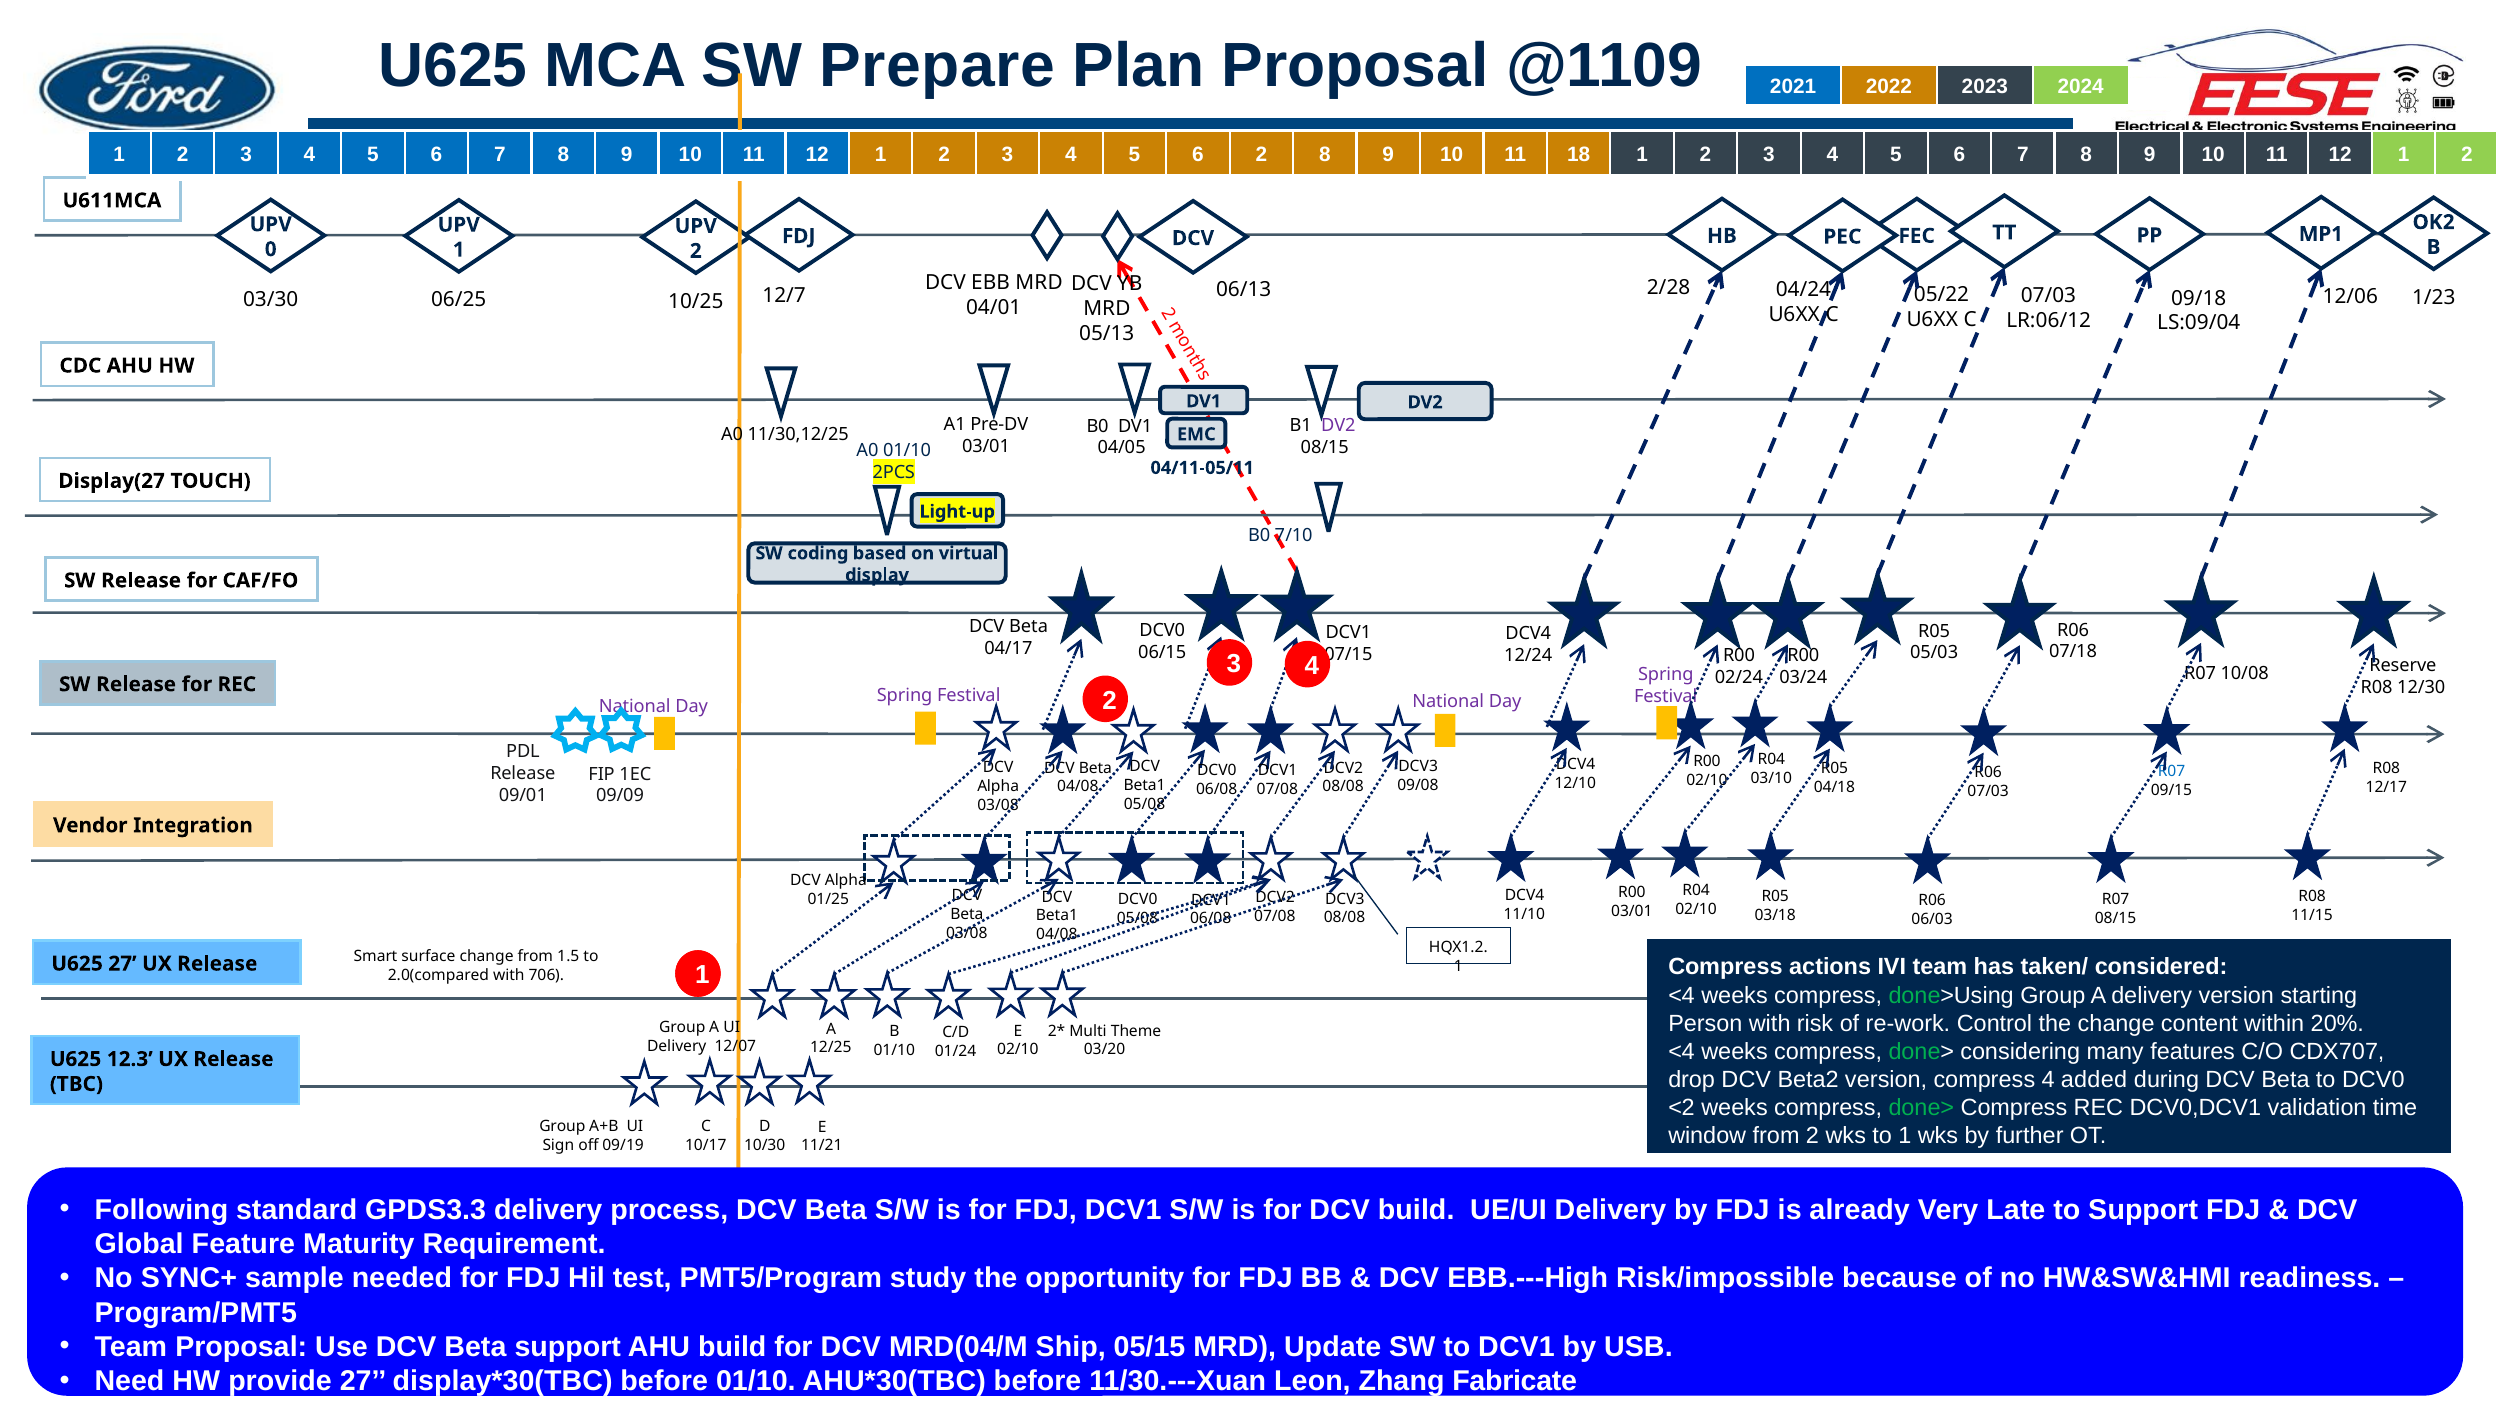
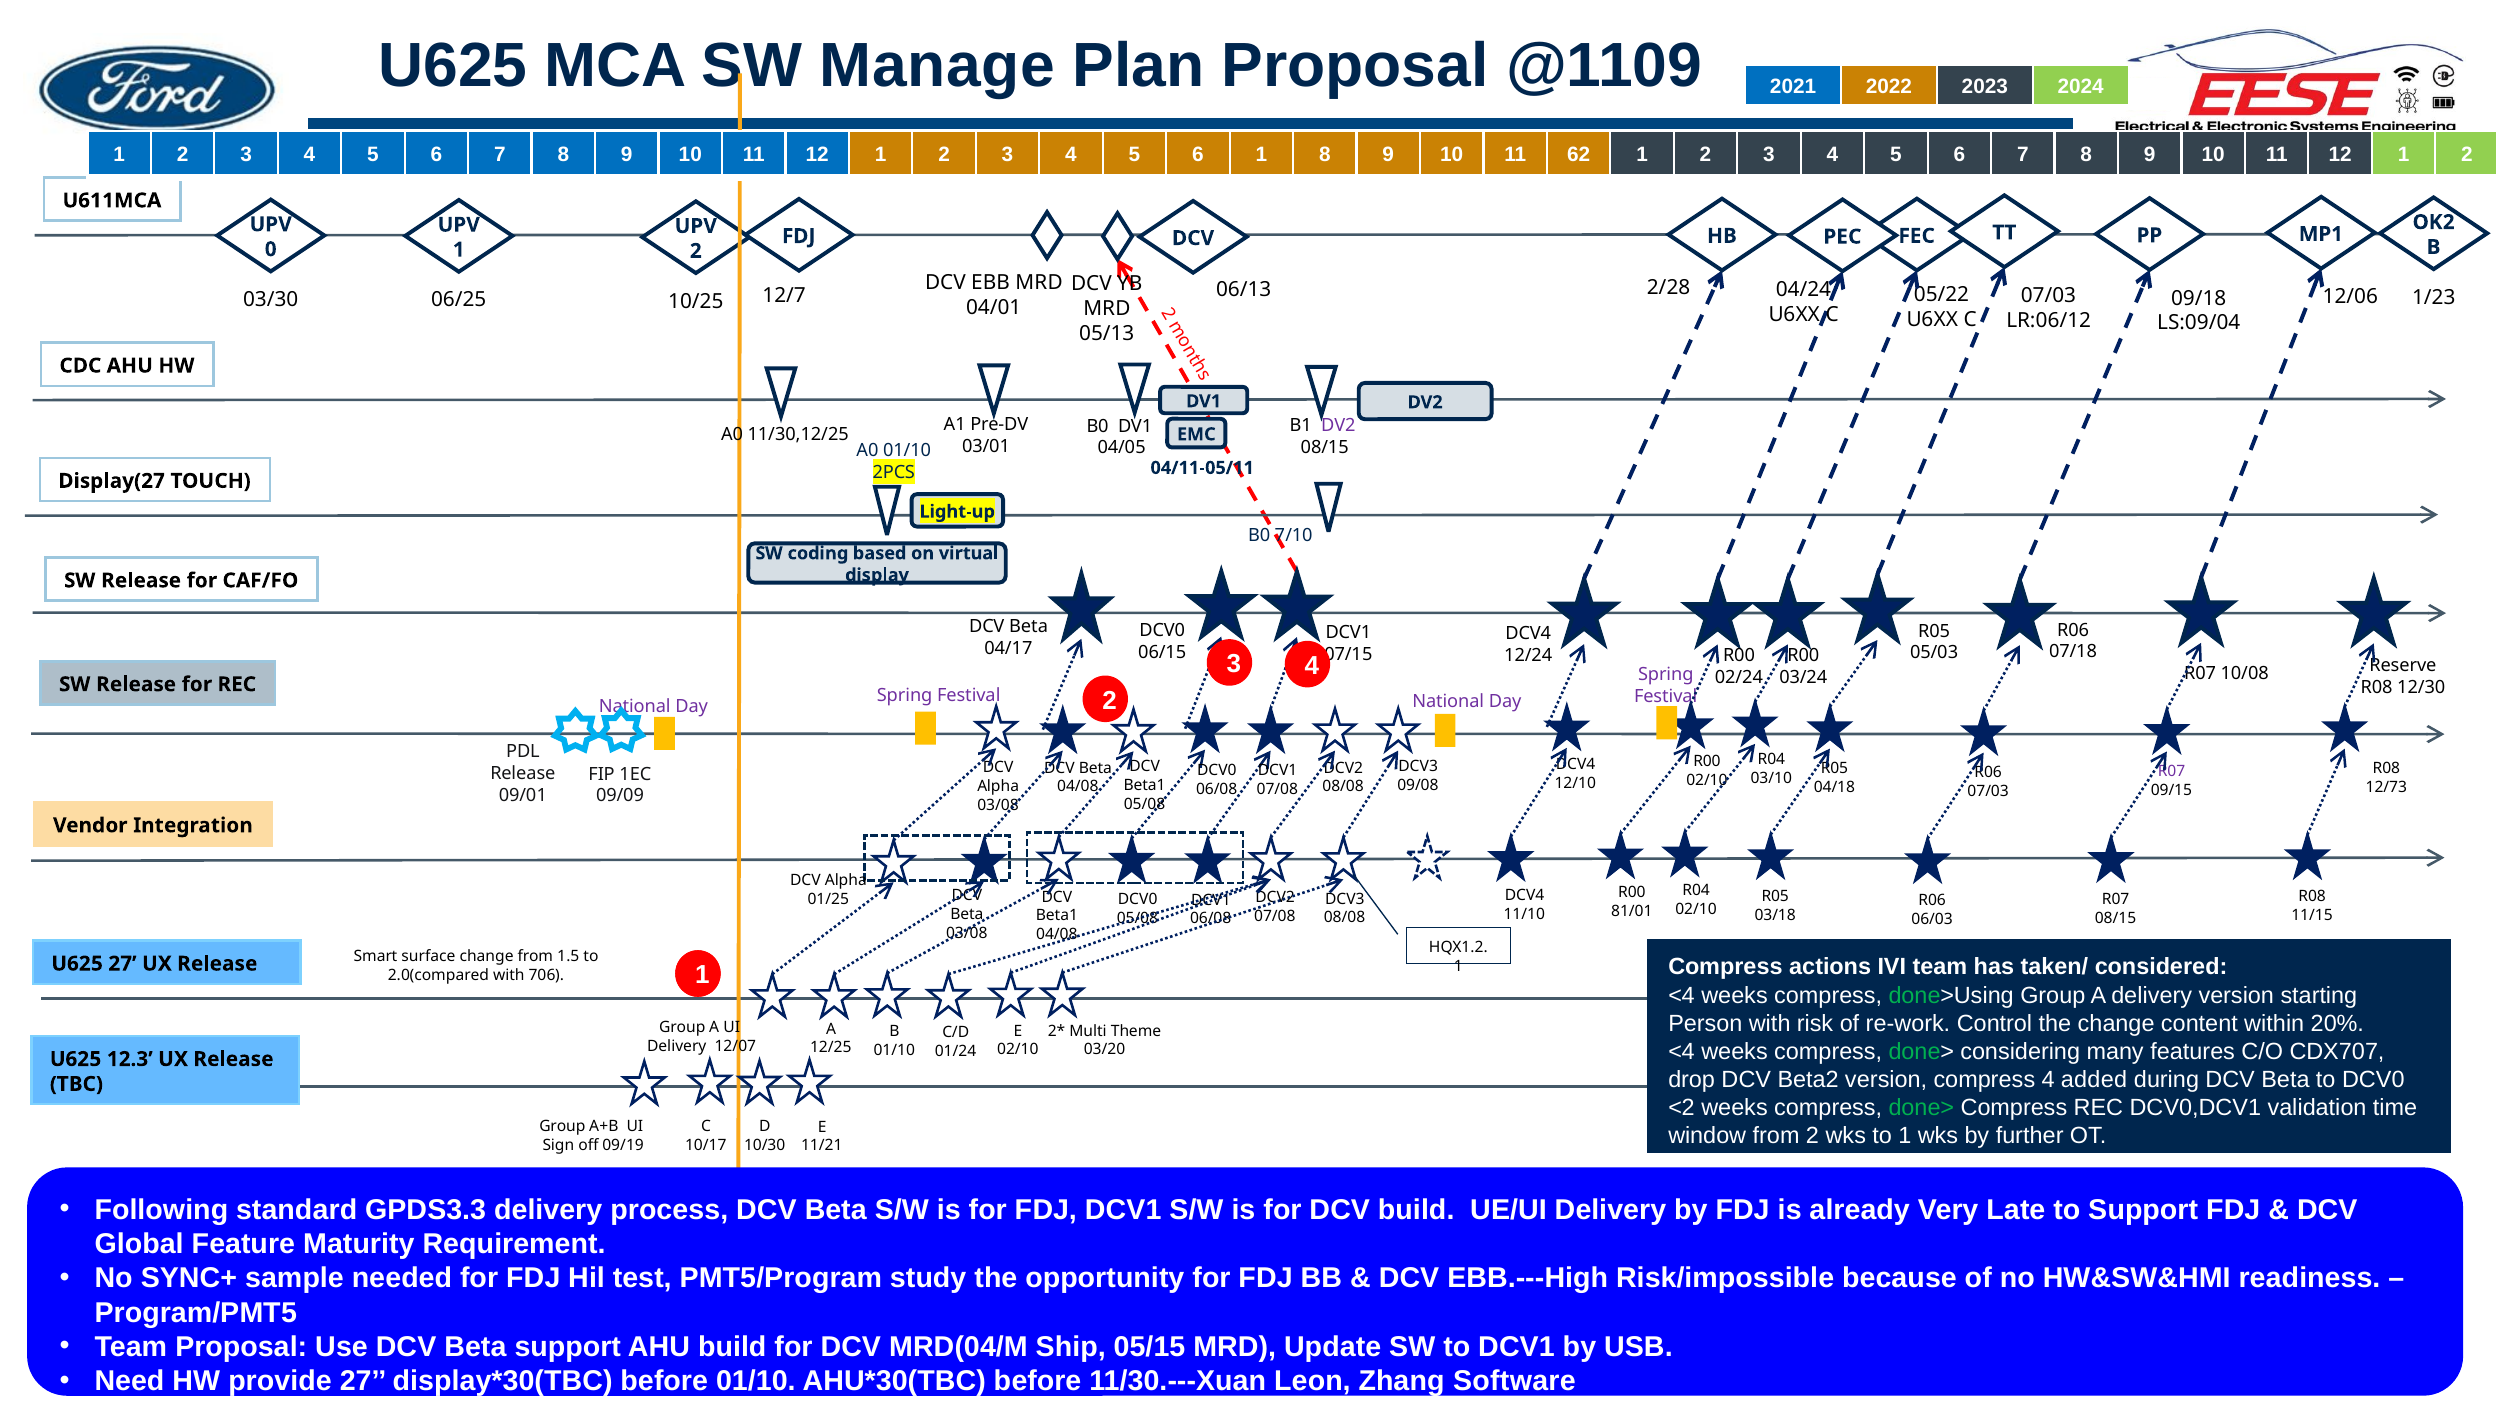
Prepare: Prepare -> Manage (937, 66)
6 2: 2 -> 1 (1261, 155)
18: 18 -> 62 (1579, 155)
R07 colour: blue -> purple (2172, 771)
12/17: 12/17 -> 12/73 (2386, 787)
03/01: 03/01 -> 81/01 (1632, 911)
Fabricate: Fabricate -> Software (1514, 1381)
